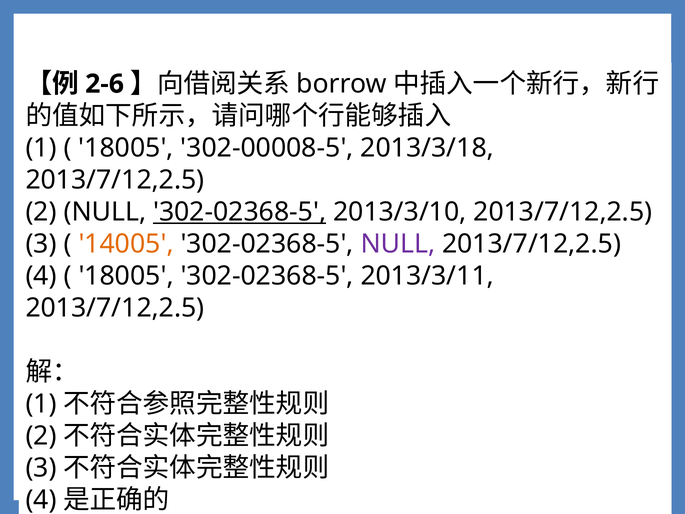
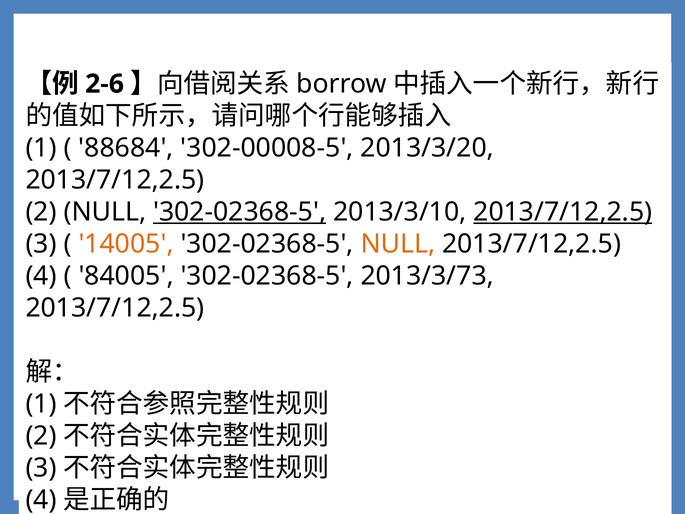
18005: 18005 -> 88684 (126, 148)
2013/3/18: 2013/3/18 -> 2013/3/20 (427, 148)
2013/7/12,2.5 underline: none -> present (563, 212)
NULL colour: purple -> orange (398, 244)
18005: 18005 -> 84005 (126, 276)
2013/3/11: 2013/3/11 -> 2013/3/73 (427, 276)
